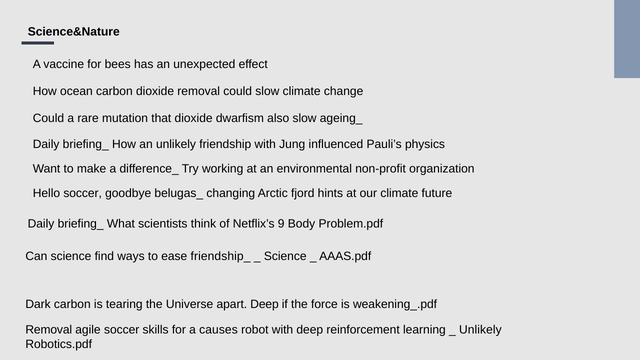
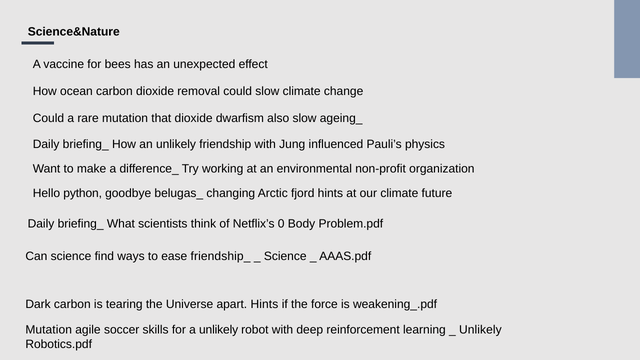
Hello soccer: soccer -> python (83, 193)
9: 9 -> 0 (281, 224)
apart Deep: Deep -> Hints (264, 304)
Removal: Removal -> Mutation (49, 330)
a causes: causes -> unlikely (219, 330)
